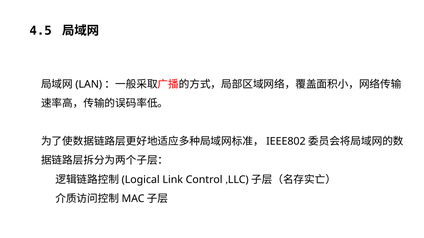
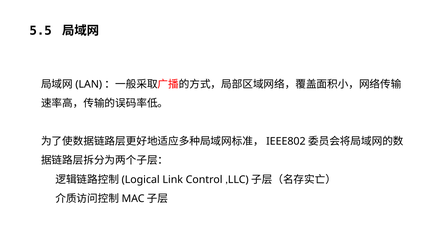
4.5: 4.5 -> 5.5 (41, 31)
